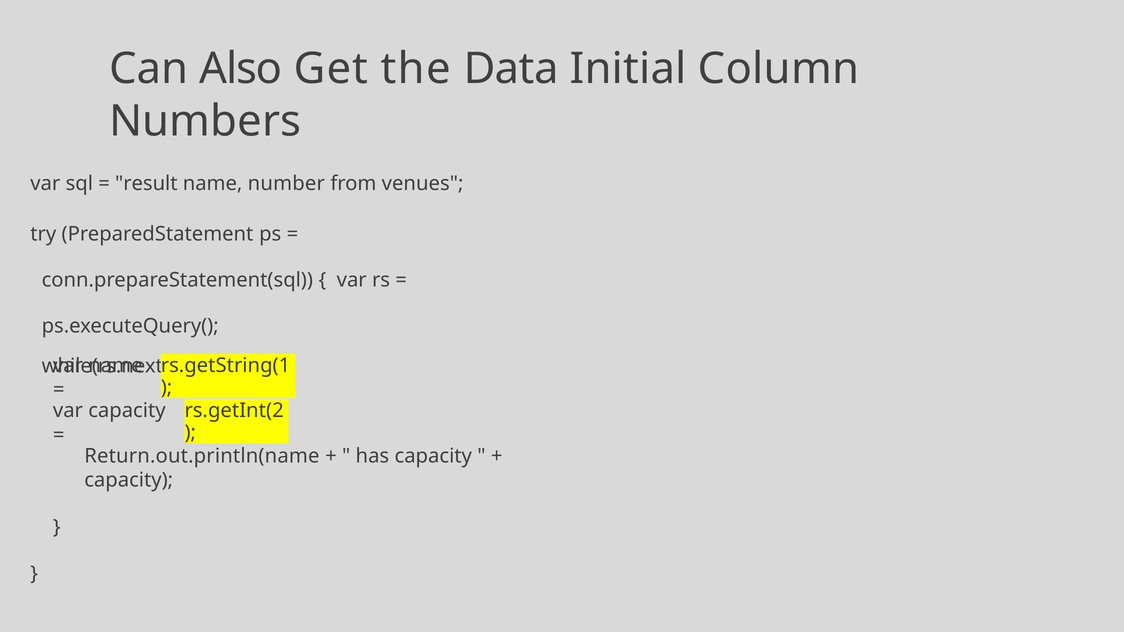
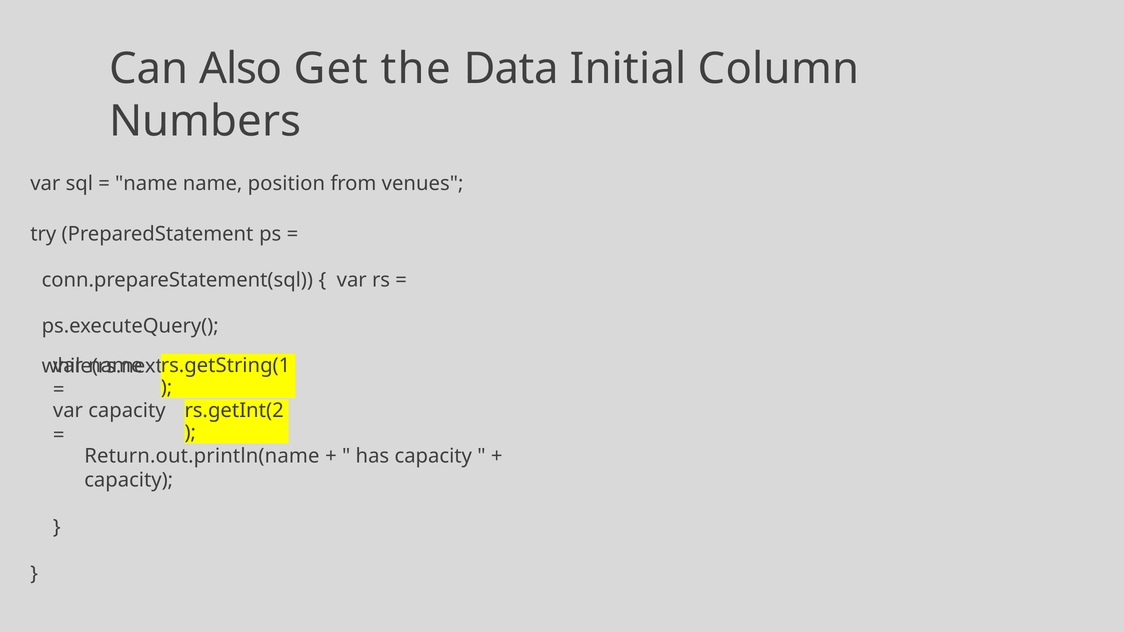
result: result -> name (146, 184)
number: number -> position (286, 184)
